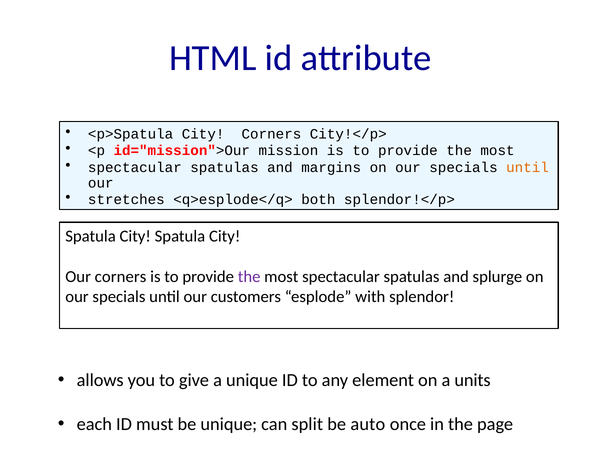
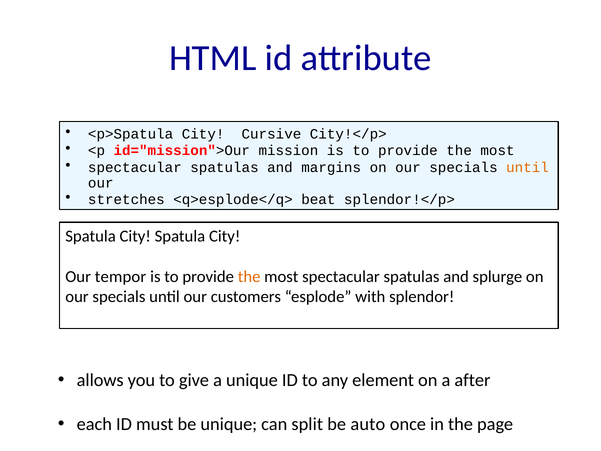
City Corners: Corners -> Cursive (271, 134)
both: both -> beat (318, 200)
Our corners: corners -> tempor (121, 276)
the colour: purple -> orange (249, 276)
units: units -> after (472, 380)
